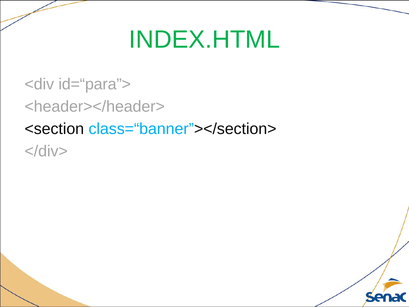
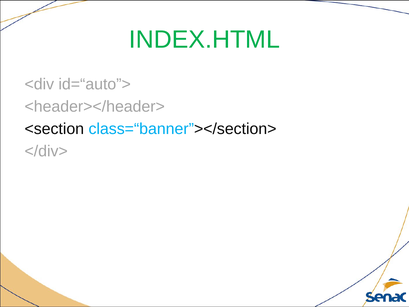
id=“para”>: id=“para”> -> id=“auto”> (95, 84)
